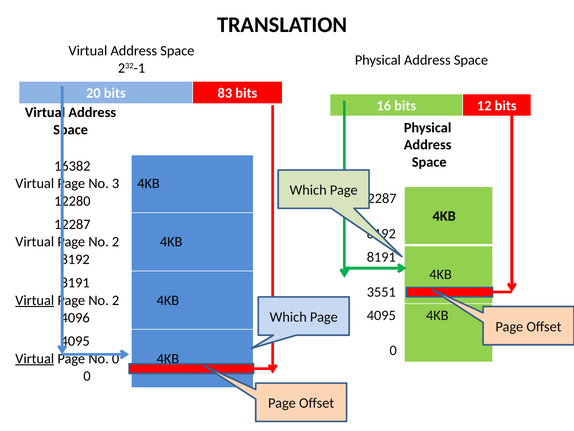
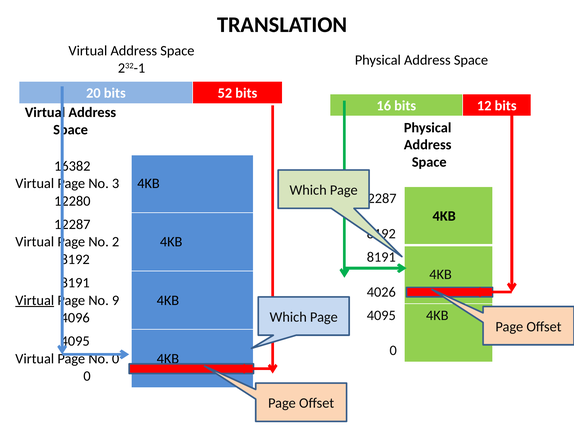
83: 83 -> 52 (225, 93)
3551: 3551 -> 4026 (381, 292)
2: 2 -> 9 (116, 300)
Virtual underline: present -> none (35, 358)
